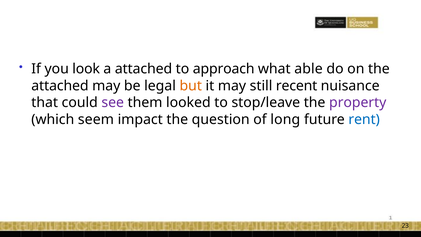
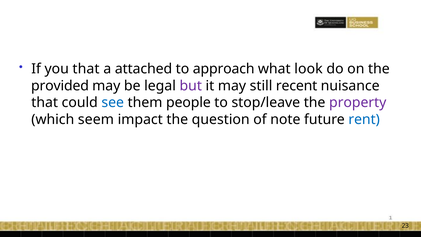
you look: look -> that (86, 69)
able: able -> look (308, 69)
attached: attached -> provided (60, 86)
but colour: orange -> purple (191, 86)
see colour: purple -> blue (113, 103)
looked: looked -> people (188, 103)
long: long -> note (285, 119)
